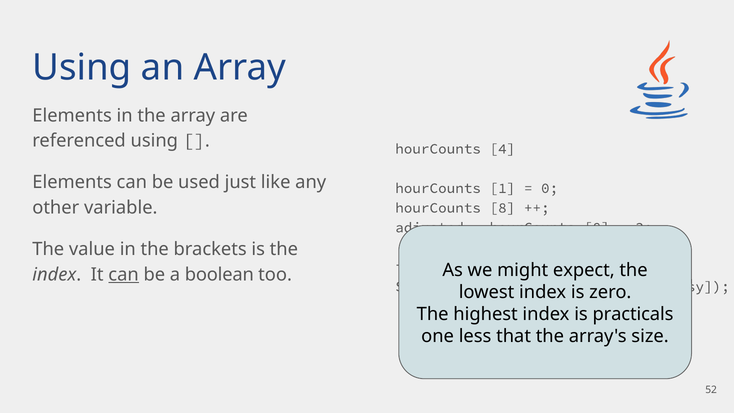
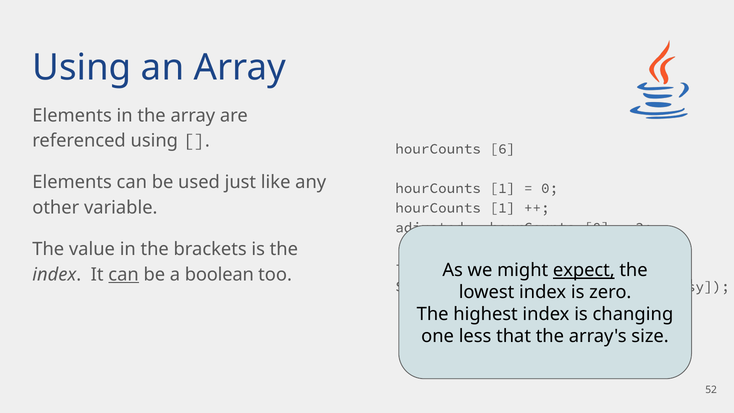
4: 4 -> 6 (502, 149)
8: 8 -> 1 (502, 208)
expect underline: none -> present (584, 270)
practicals: practicals -> changing (633, 314)
